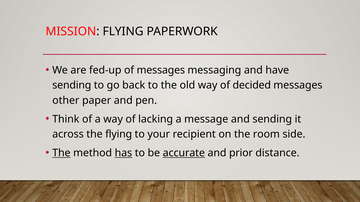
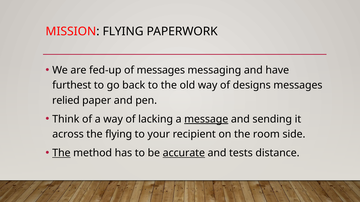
sending: sending -> furthest (72, 85)
decided: decided -> designs (252, 85)
other: other -> relied (66, 101)
message underline: none -> present (206, 119)
has underline: present -> none (123, 153)
prior: prior -> tests (241, 153)
